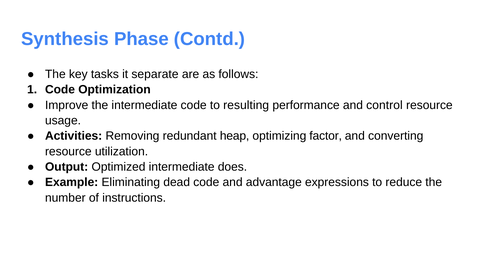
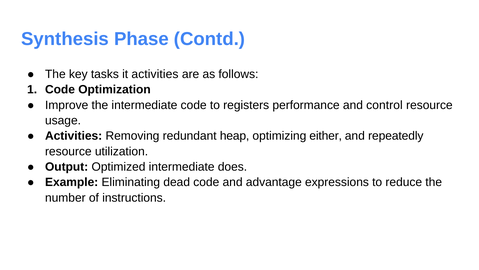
it separate: separate -> activities (155, 74)
resulting: resulting -> registers (246, 105)
factor: factor -> either (326, 136)
converting: converting -> repeatedly (396, 136)
